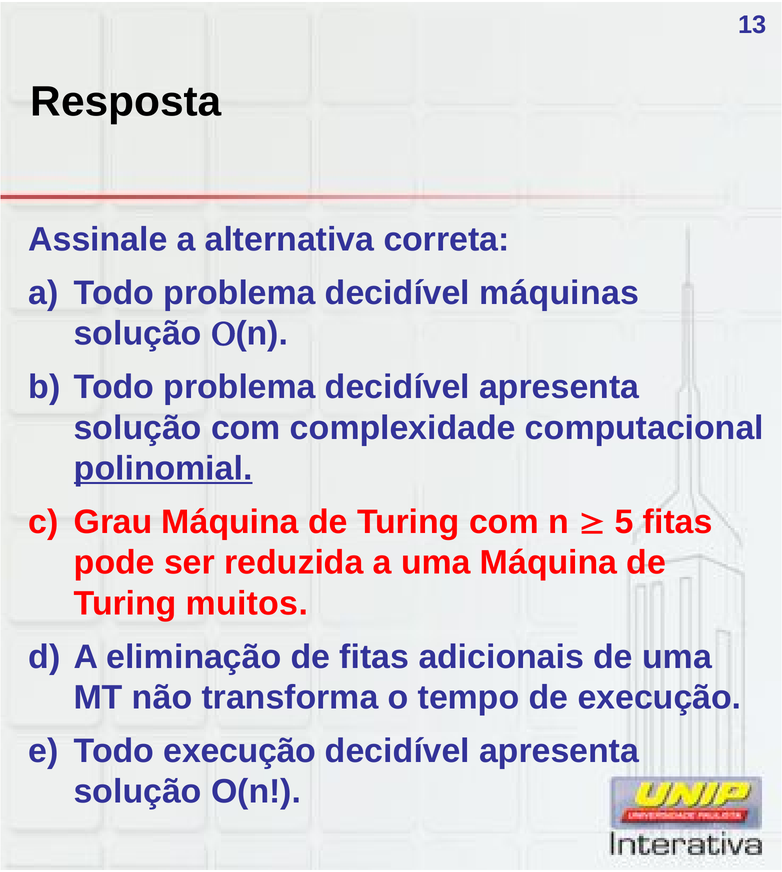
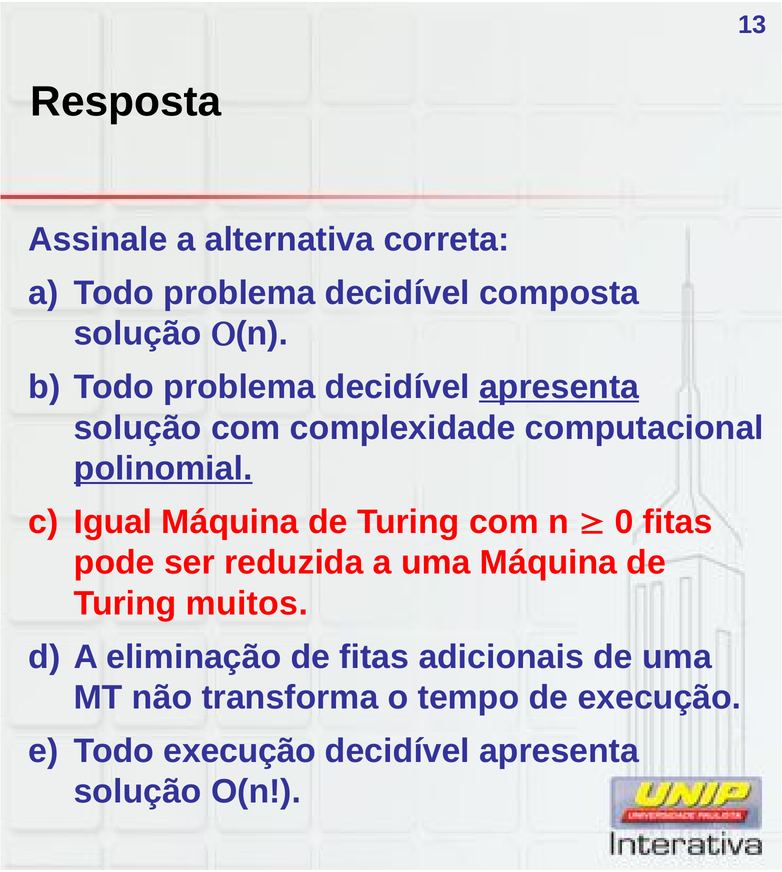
máquinas: máquinas -> composta (559, 293)
apresenta underline: none -> present (559, 387)
Grau: Grau -> Igual (113, 522)
5: 5 -> 0 (624, 522)
